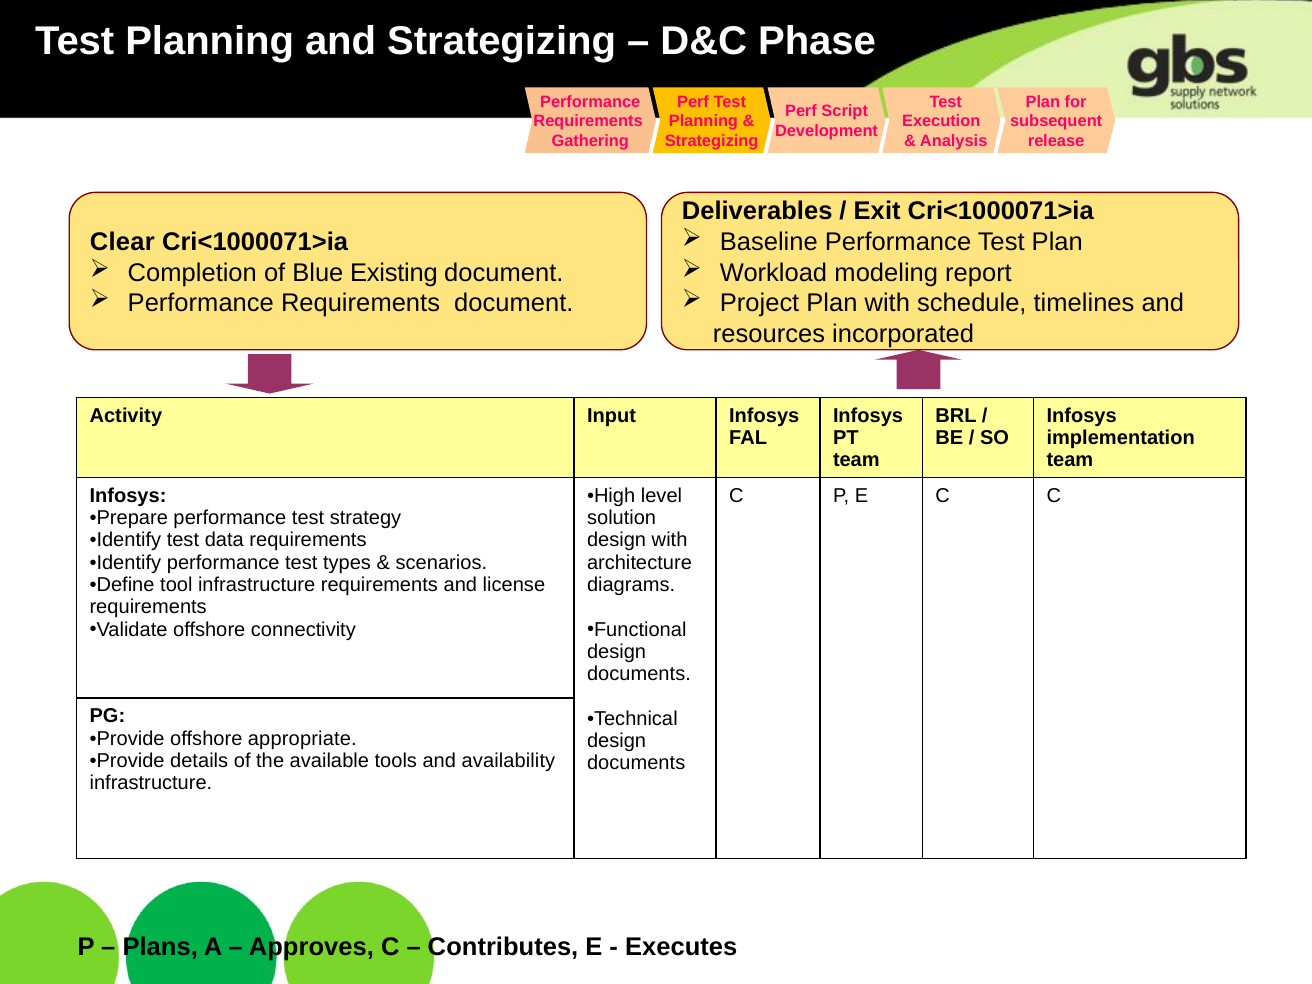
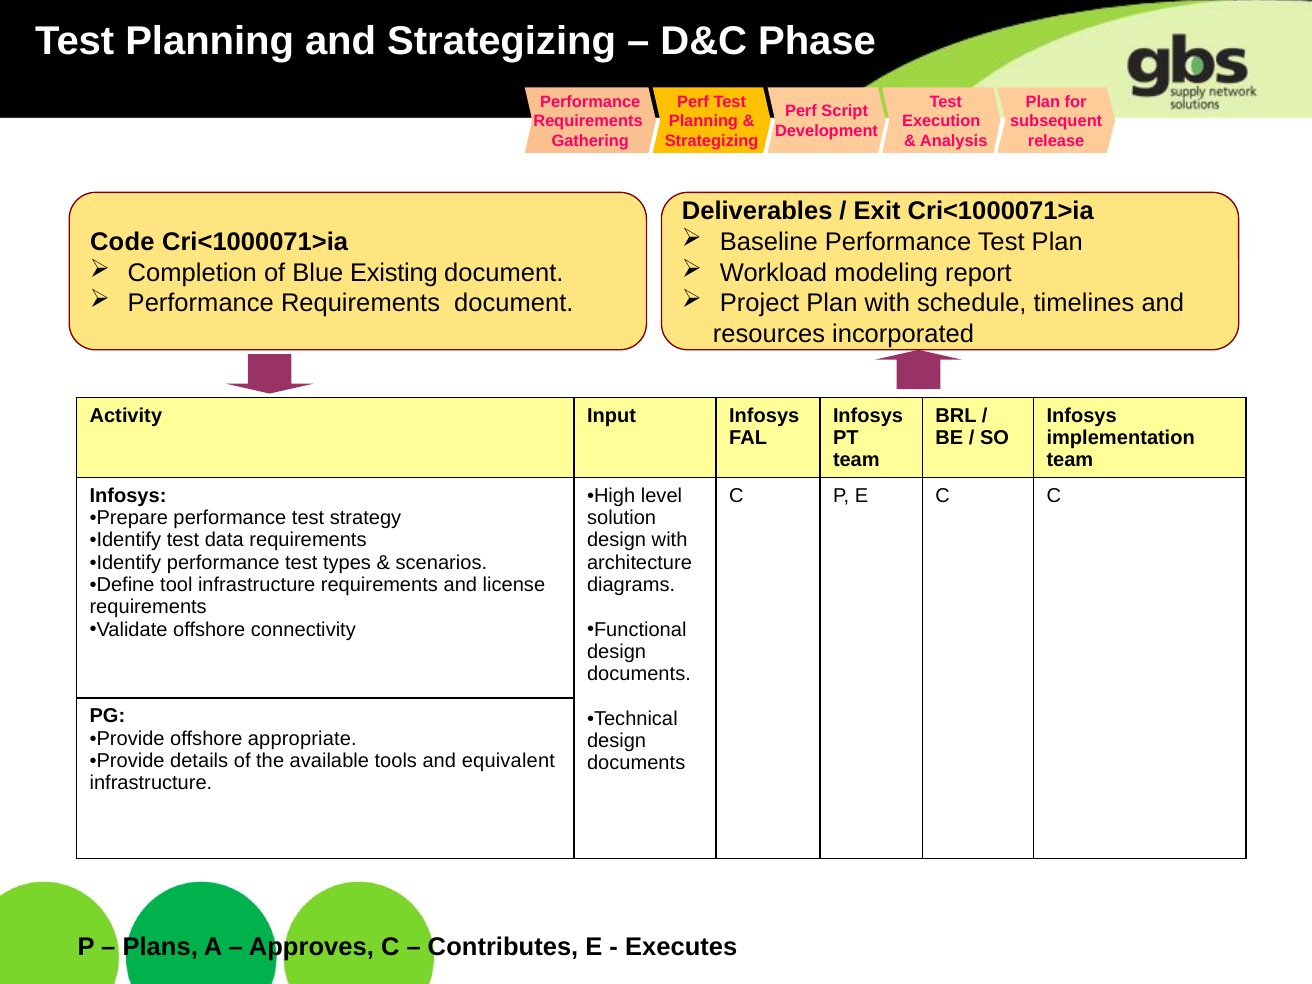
Clear: Clear -> Code (122, 242)
availability: availability -> equivalent (508, 761)
